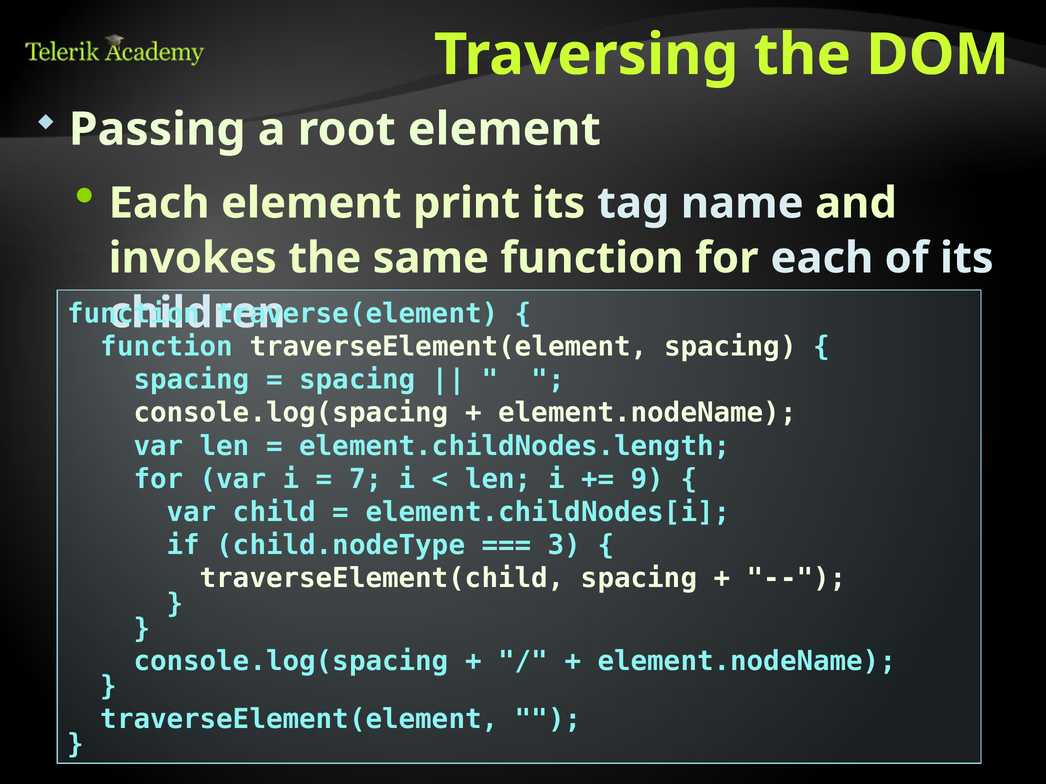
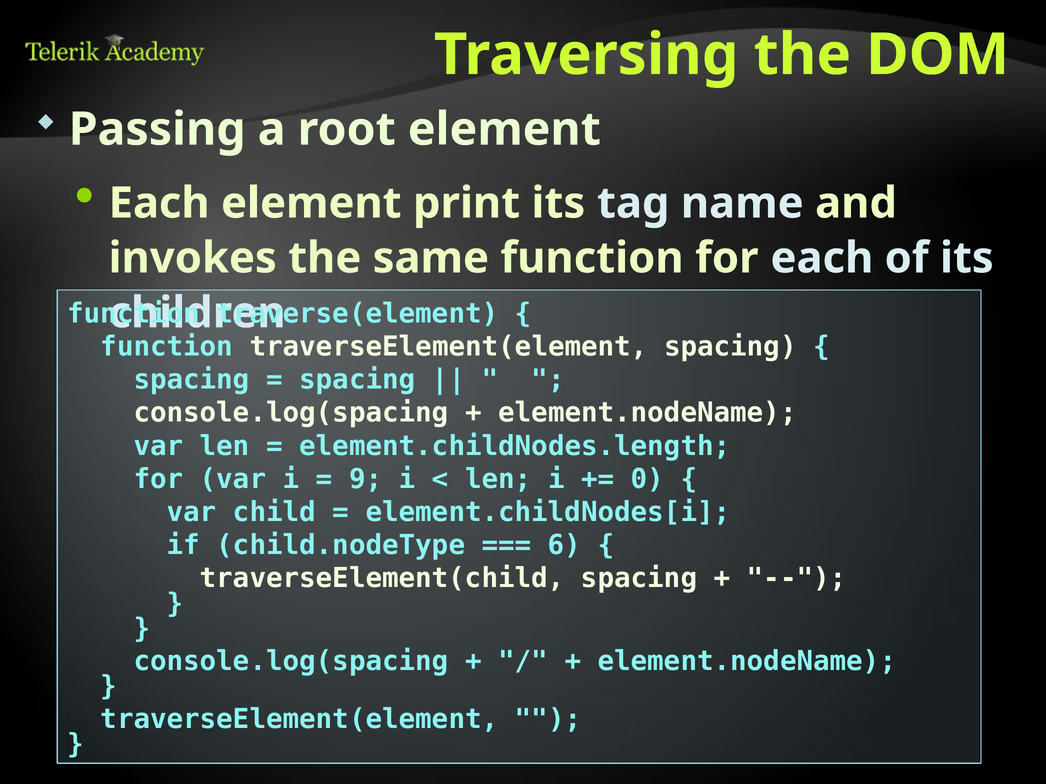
7: 7 -> 9 (366, 479)
9: 9 -> 0 (647, 479)
3: 3 -> 6 (564, 546)
